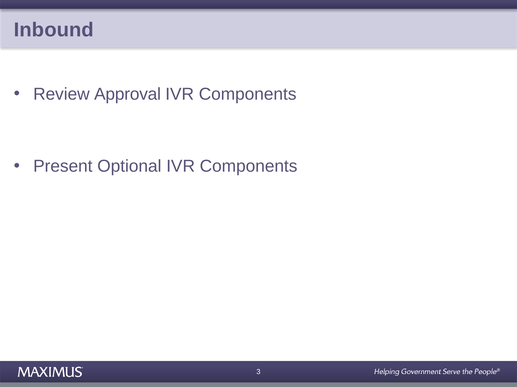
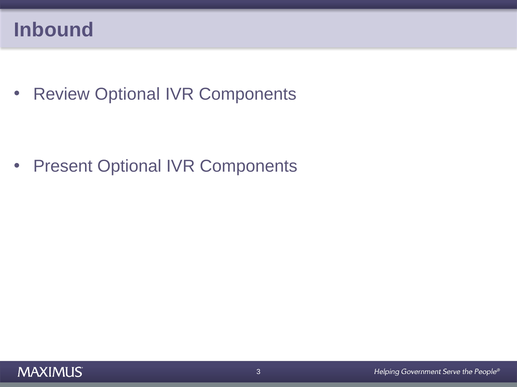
Review Approval: Approval -> Optional (127, 94)
